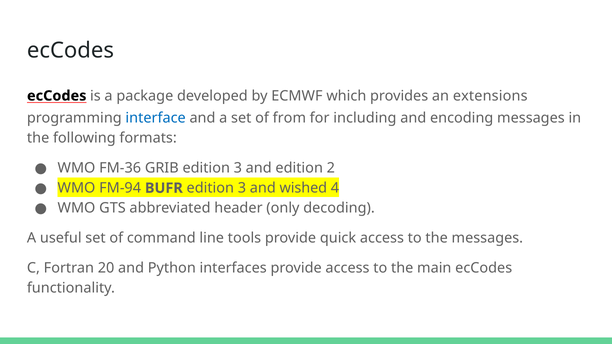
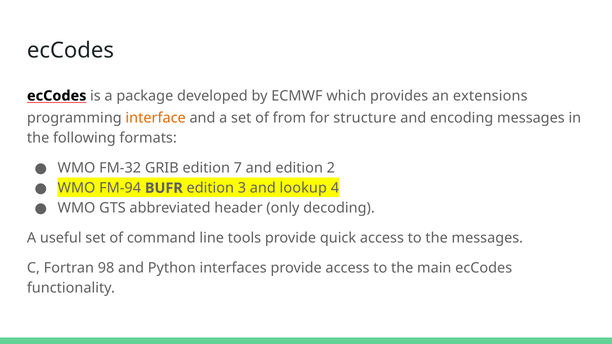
interface colour: blue -> orange (156, 118)
including: including -> structure (365, 118)
FM-36: FM-36 -> FM-32 (120, 168)
GRIB edition 3: 3 -> 7 (238, 168)
wished: wished -> lookup (303, 188)
20: 20 -> 98 (106, 268)
